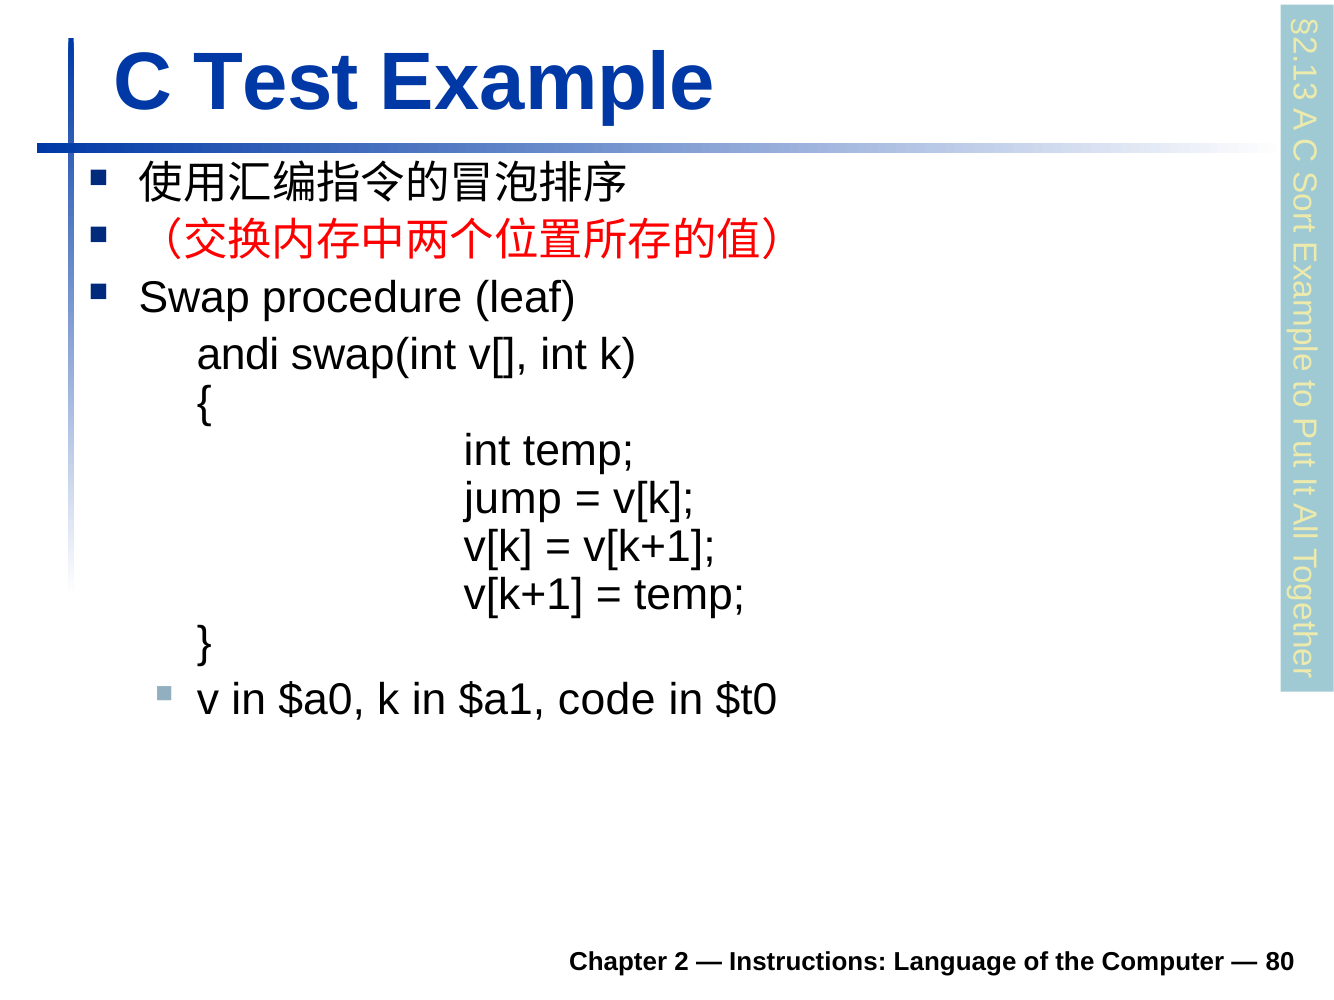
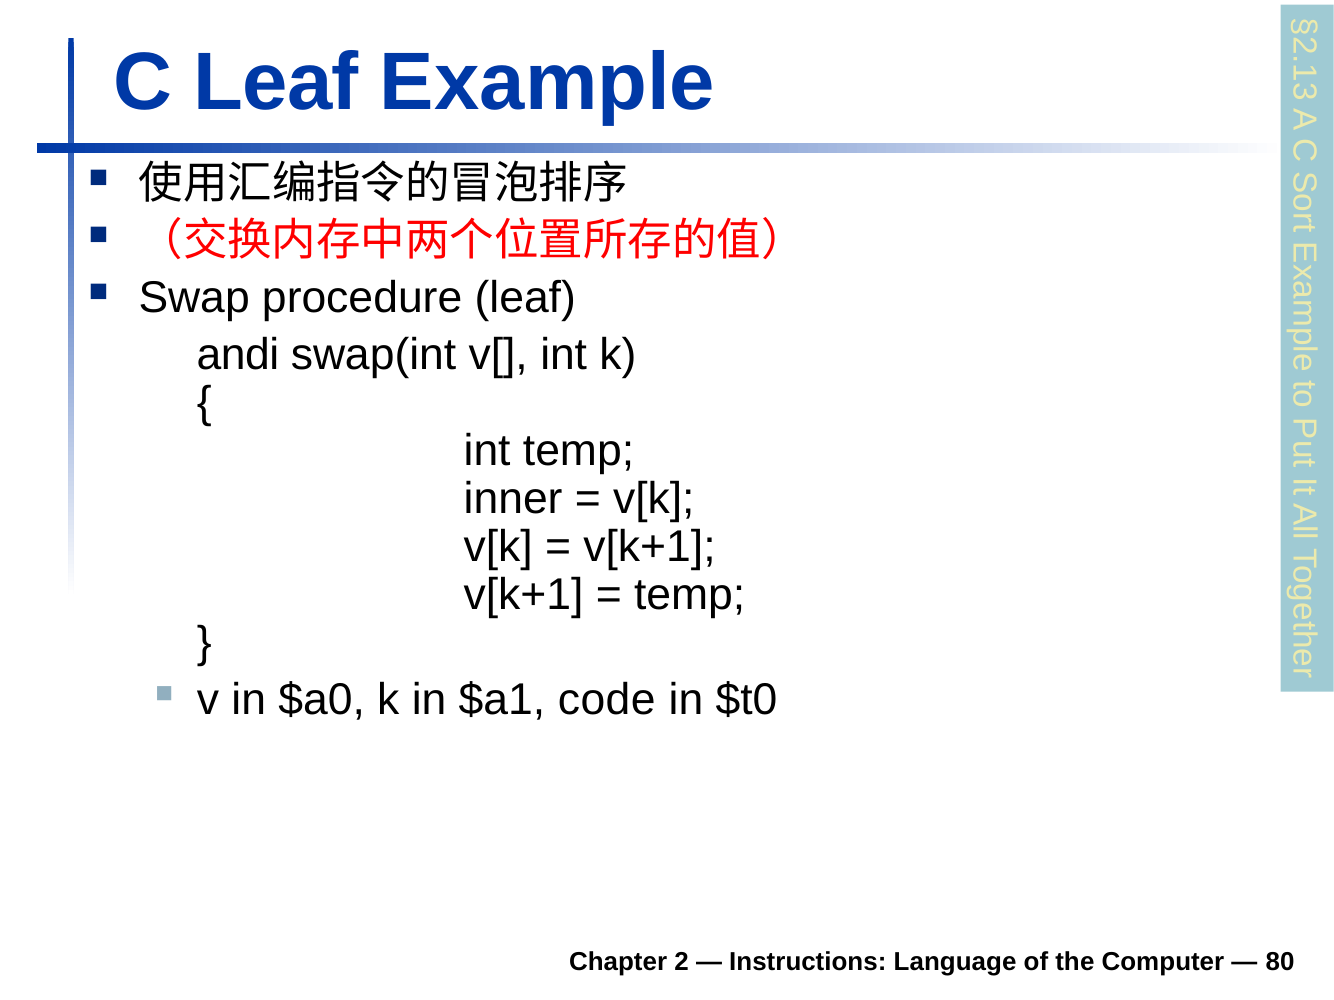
C Test: Test -> Leaf (276, 83)
jump: jump -> inner (513, 499)
